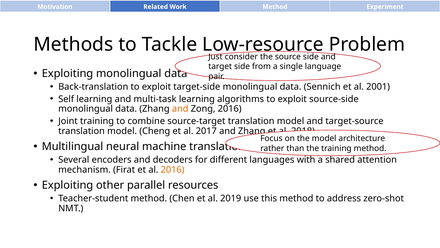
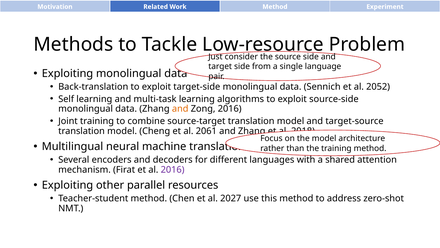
2001: 2001 -> 2052 (378, 87)
2017: 2017 -> 2061 (206, 131)
2016 colour: orange -> purple (173, 169)
2019: 2019 -> 2027 (231, 198)
